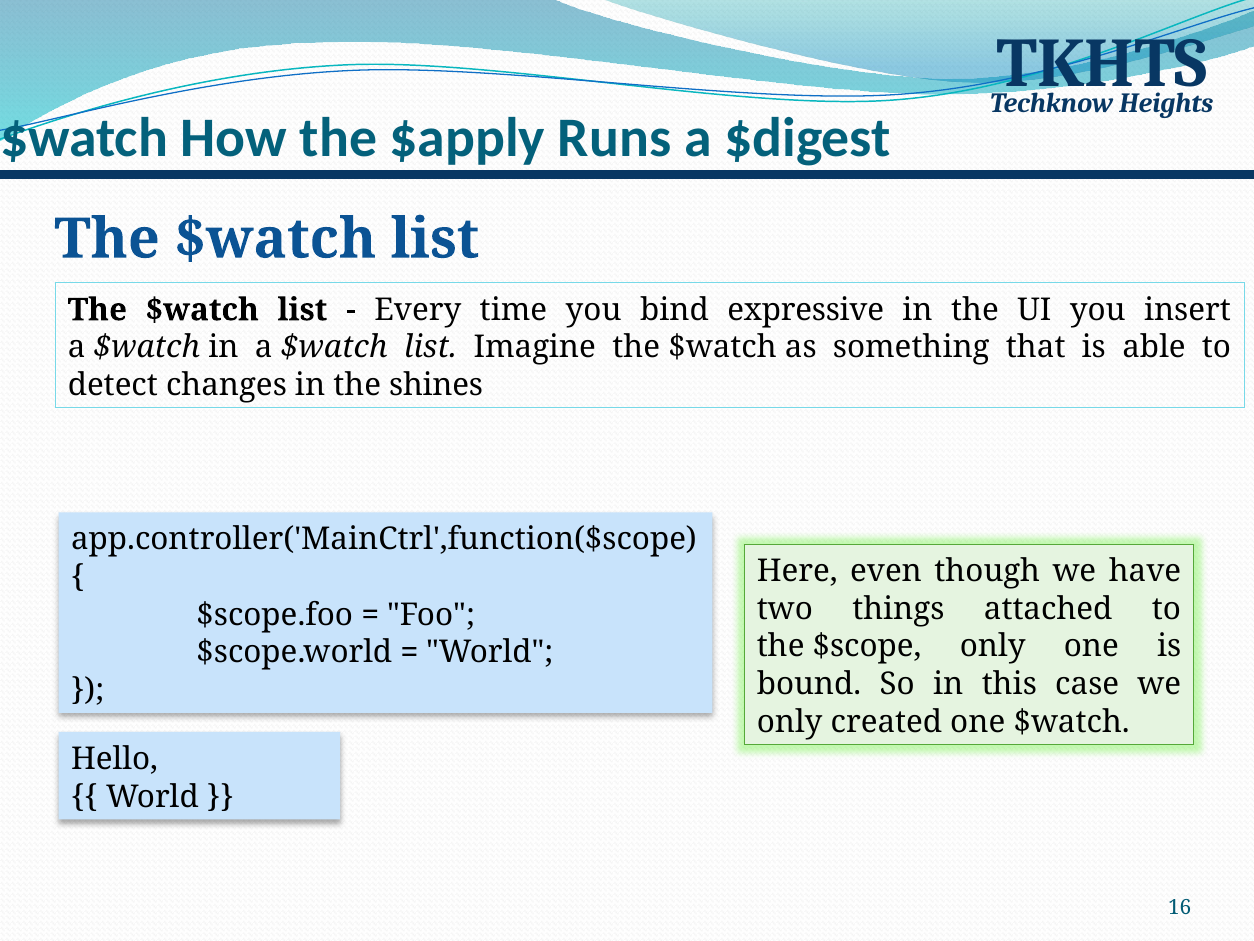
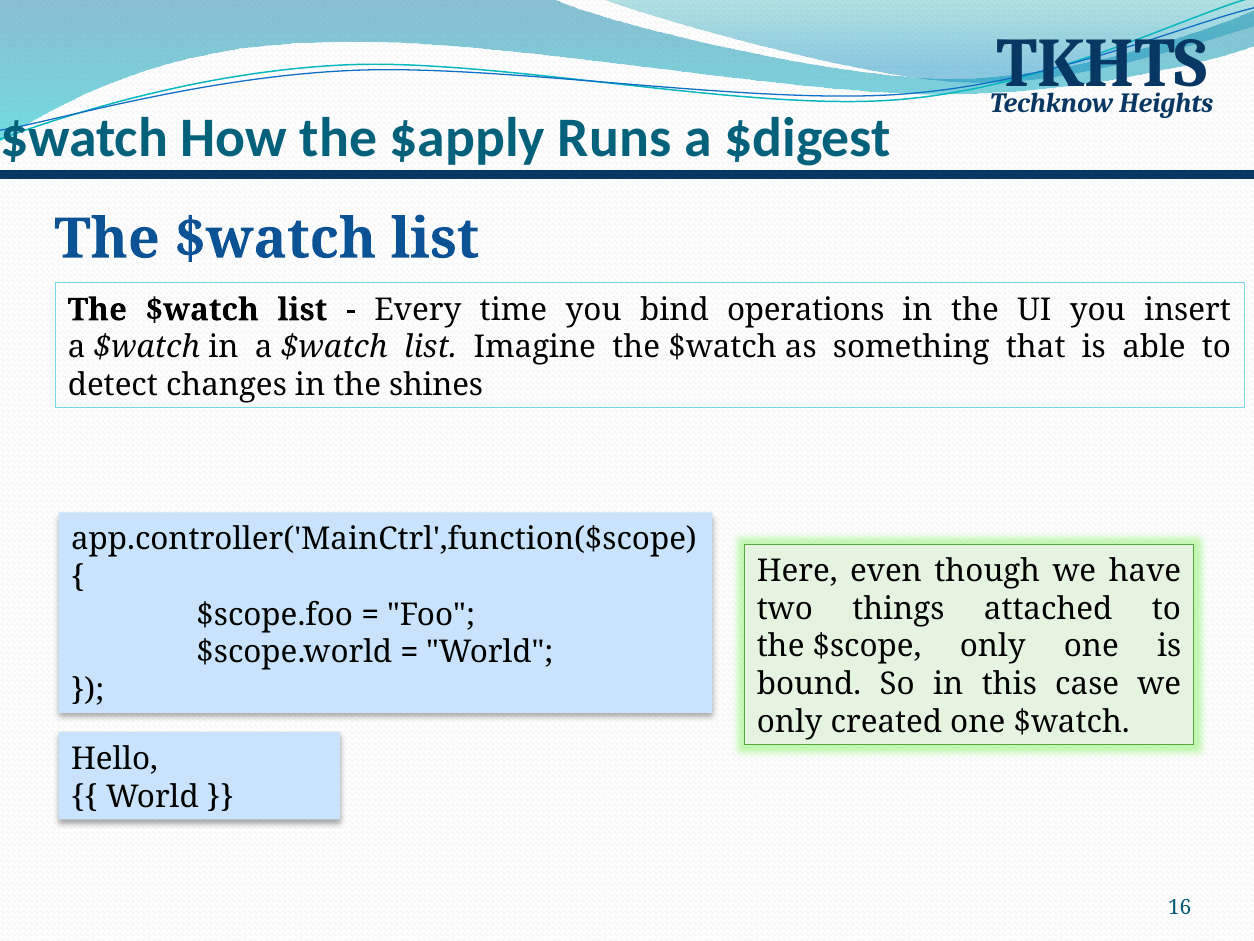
expressive: expressive -> operations (806, 310)
